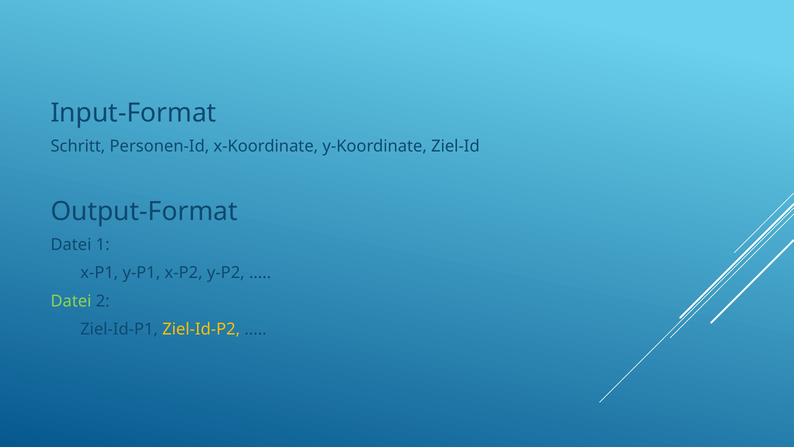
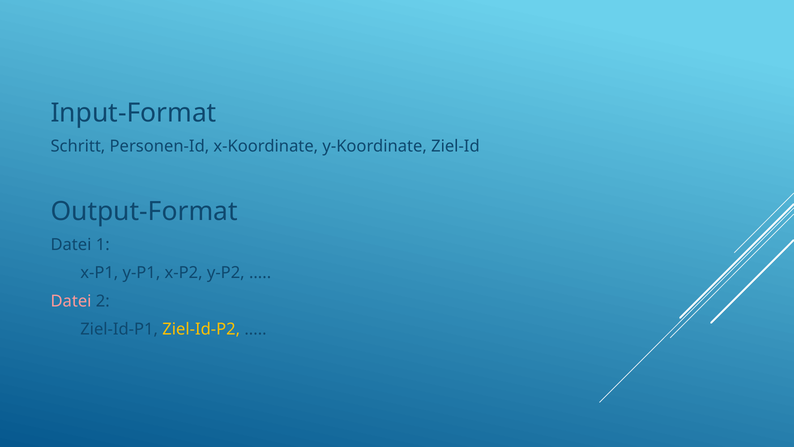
Datei colour: light green -> pink (71, 301)
